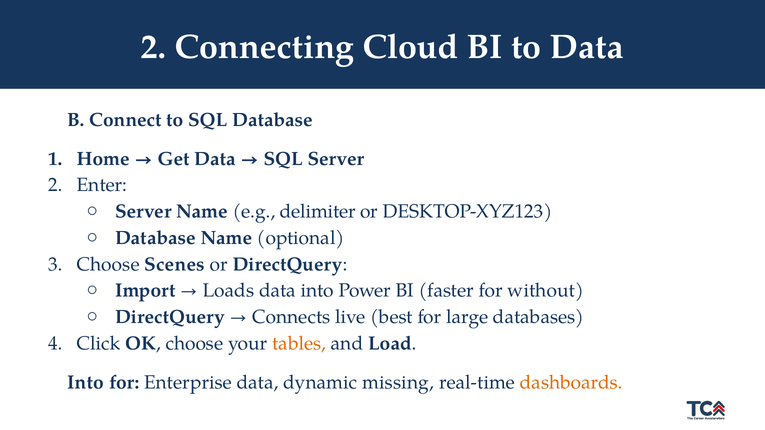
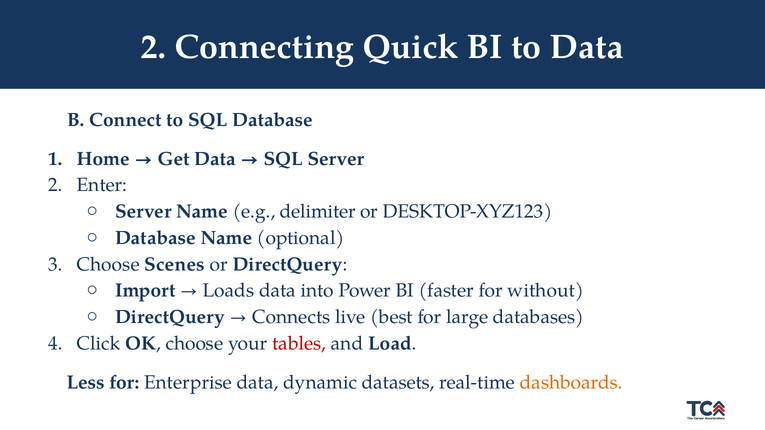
Cloud: Cloud -> Quick (411, 47)
tables colour: orange -> red (299, 344)
Into: Into -> Less (86, 383)
missing: missing -> datasets (398, 383)
